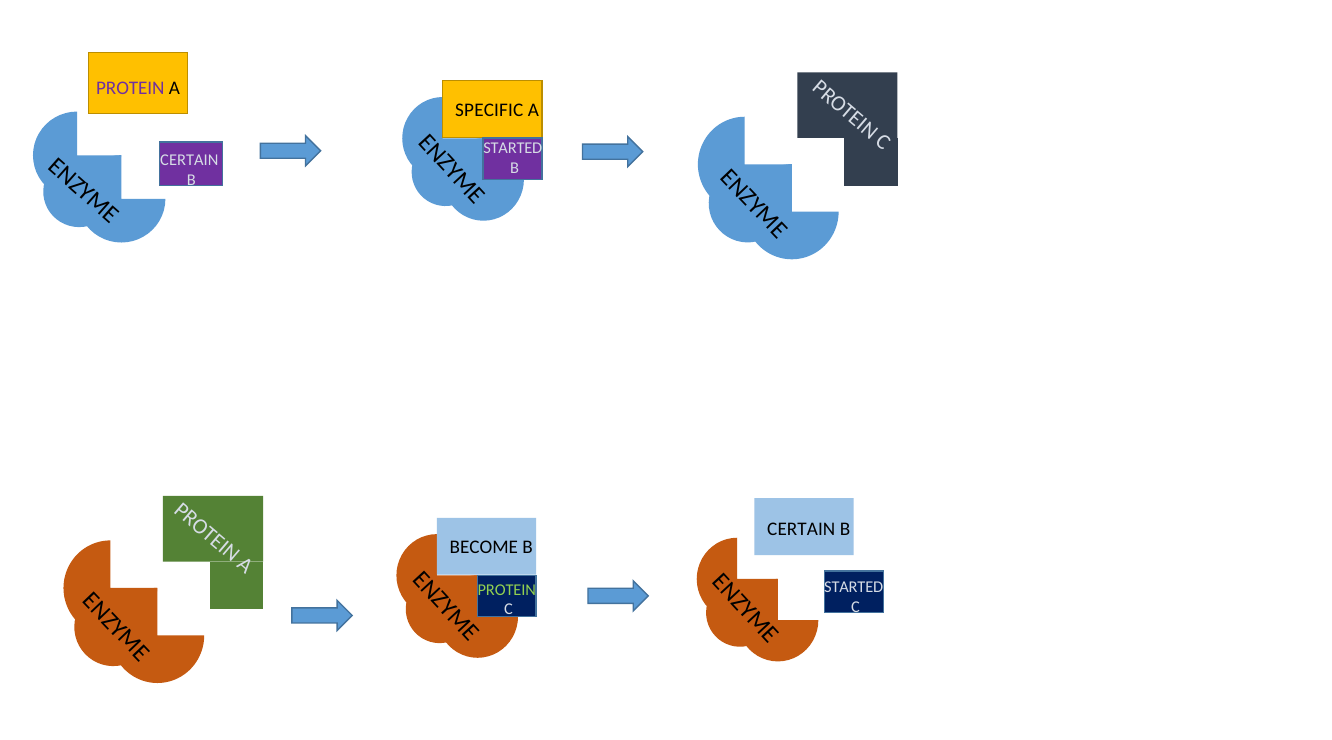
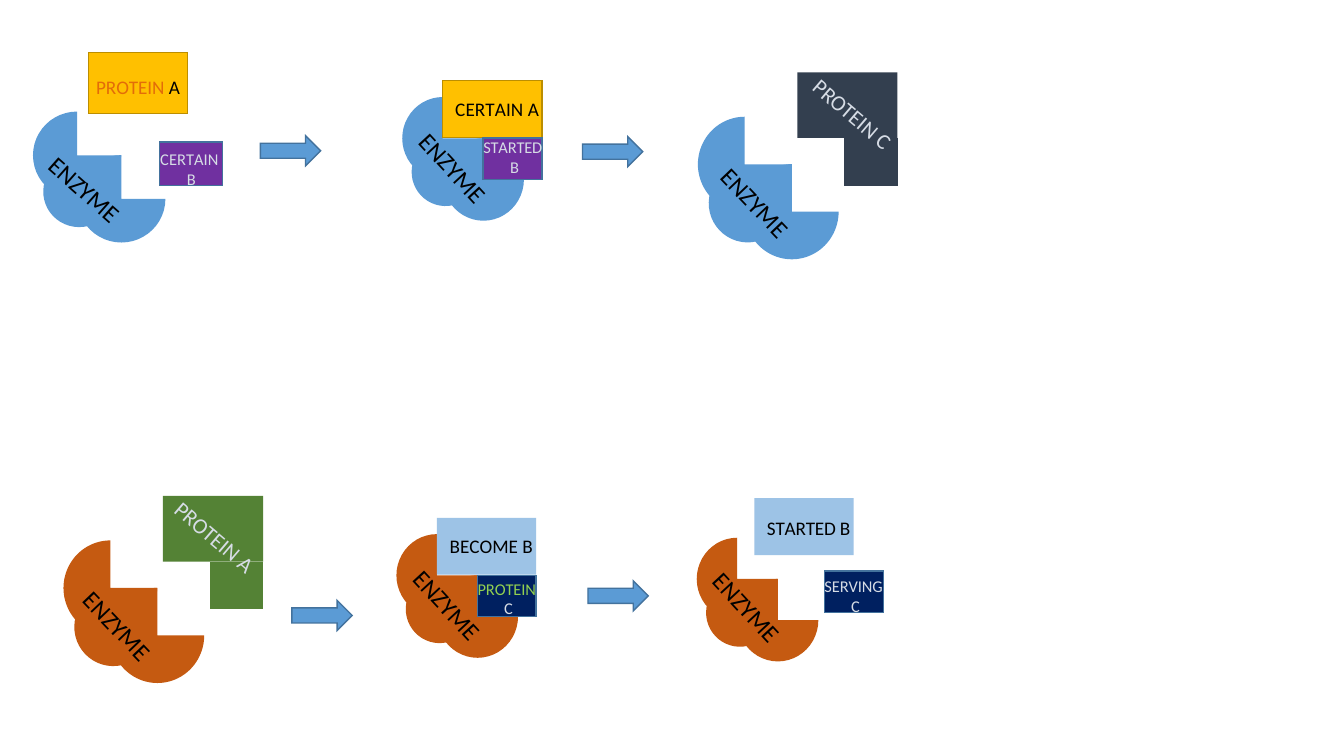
PROTEIN colour: purple -> orange (130, 88)
SPECIFIC: SPECIFIC -> CERTAIN (489, 110)
CERTAIN: CERTAIN -> STARTED (801, 529)
STARTED: STARTED -> SERVING (854, 587)
